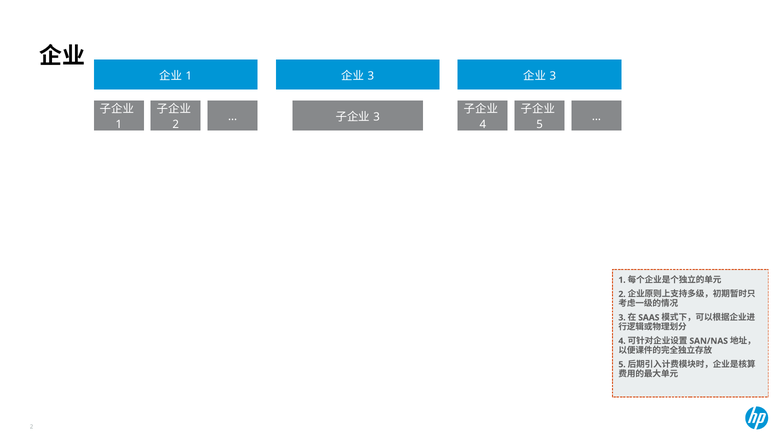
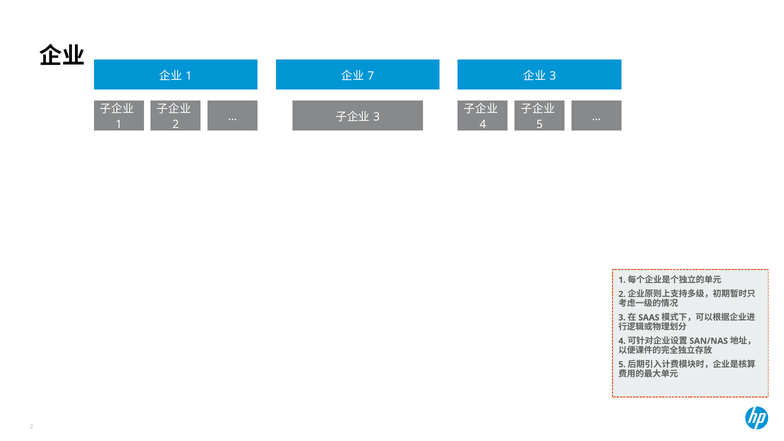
3: 3 -> 7 (371, 76)
